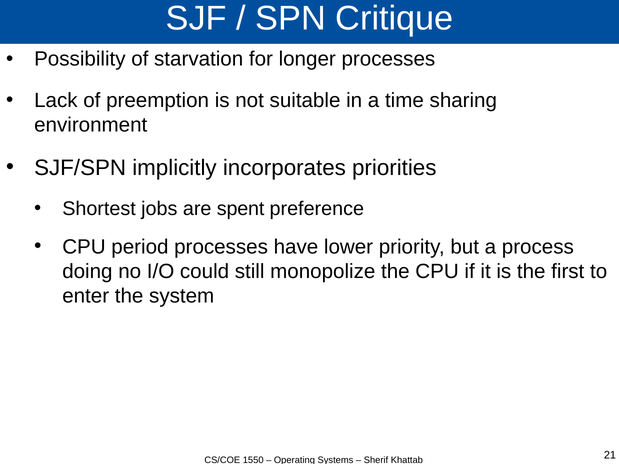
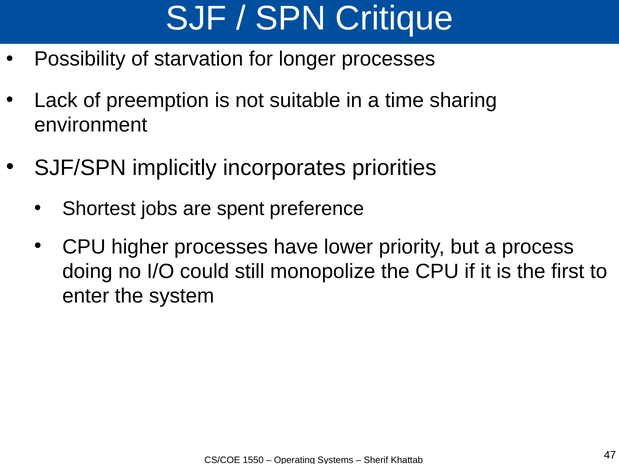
period: period -> higher (140, 247)
21: 21 -> 47 (610, 455)
